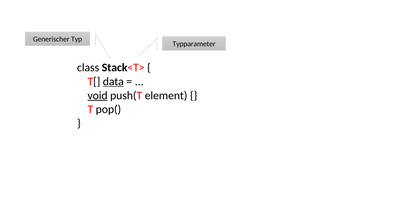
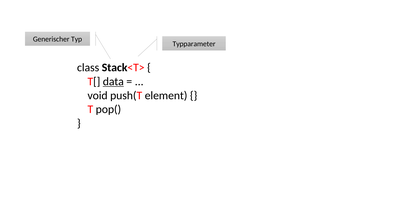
void underline: present -> none (98, 96)
